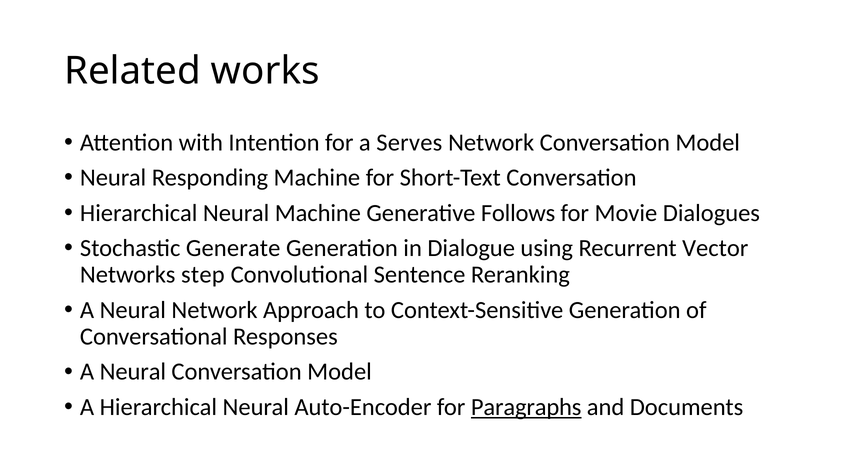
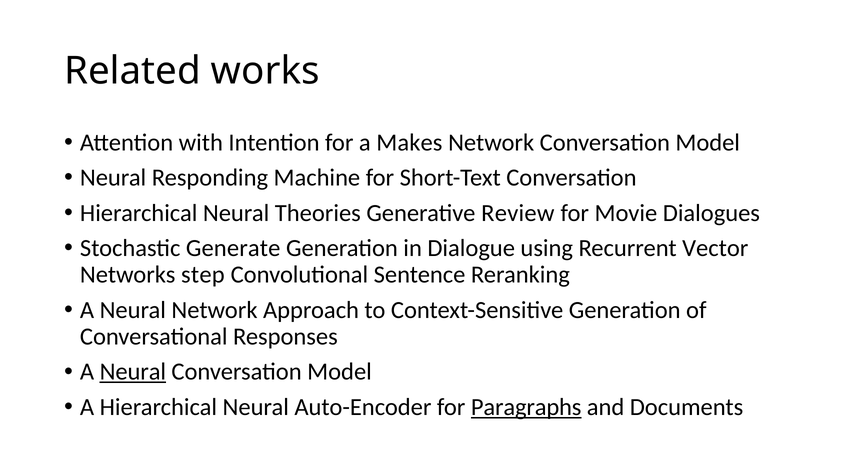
Serves: Serves -> Makes (409, 142)
Neural Machine: Machine -> Theories (318, 213)
Follows: Follows -> Review (518, 213)
Neural underline: none -> present (133, 372)
